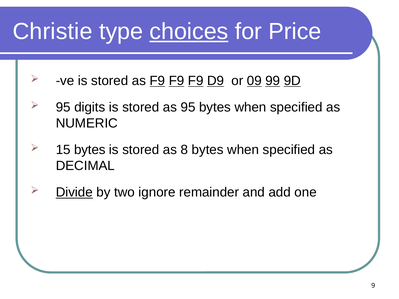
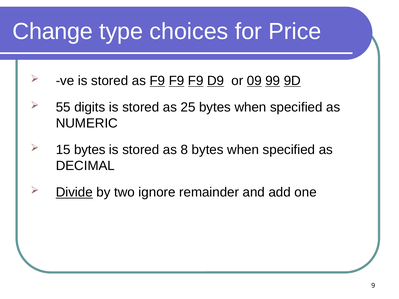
Christie: Christie -> Change (53, 32)
choices underline: present -> none (189, 32)
95: 95 -> 55 (63, 107)
as 95: 95 -> 25 (188, 107)
